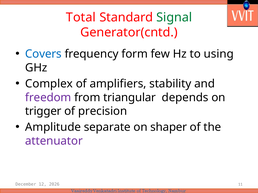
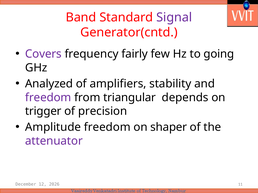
Total: Total -> Band (81, 17)
Signal colour: green -> purple (174, 17)
Covers colour: blue -> purple (43, 54)
form: form -> fairly (135, 54)
using: using -> going (219, 54)
Complex: Complex -> Analyzed (49, 84)
Amplitude separate: separate -> freedom (107, 128)
